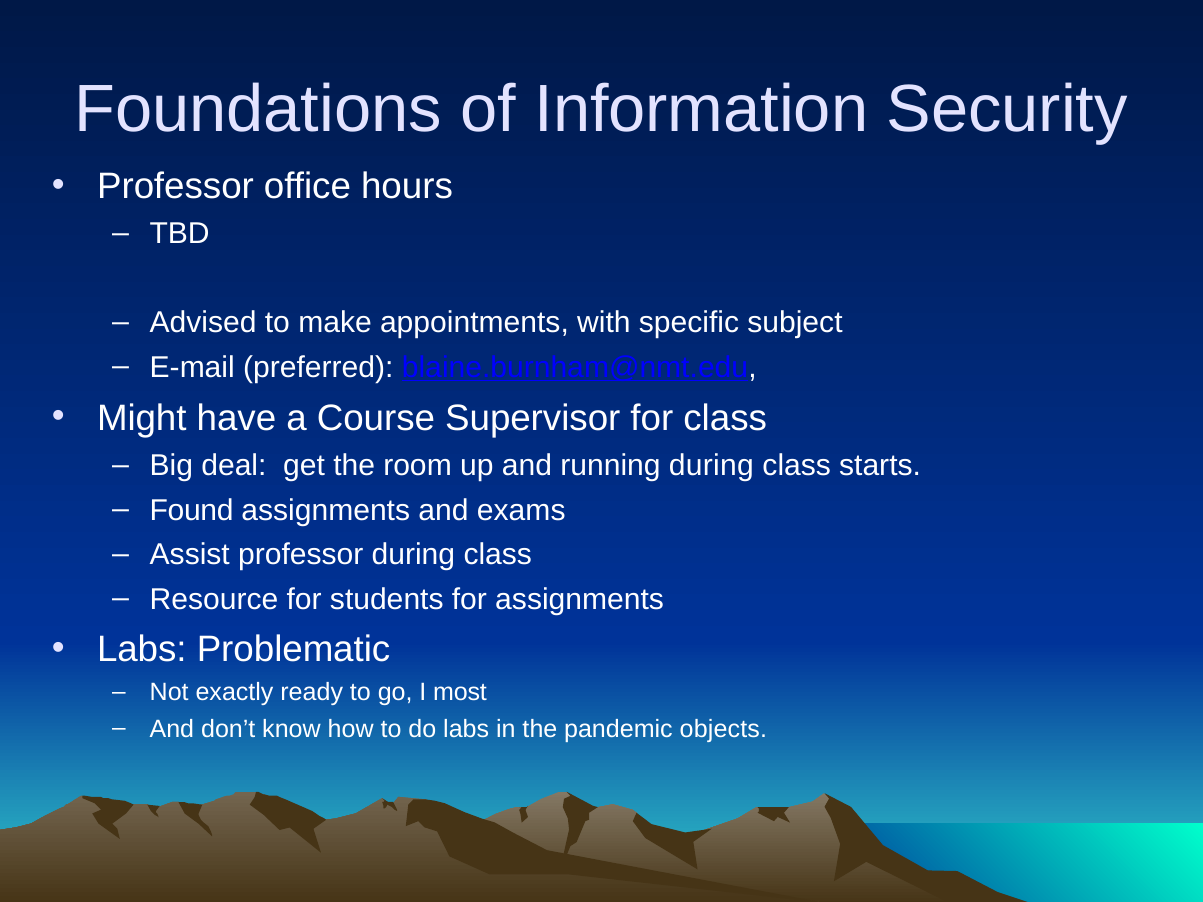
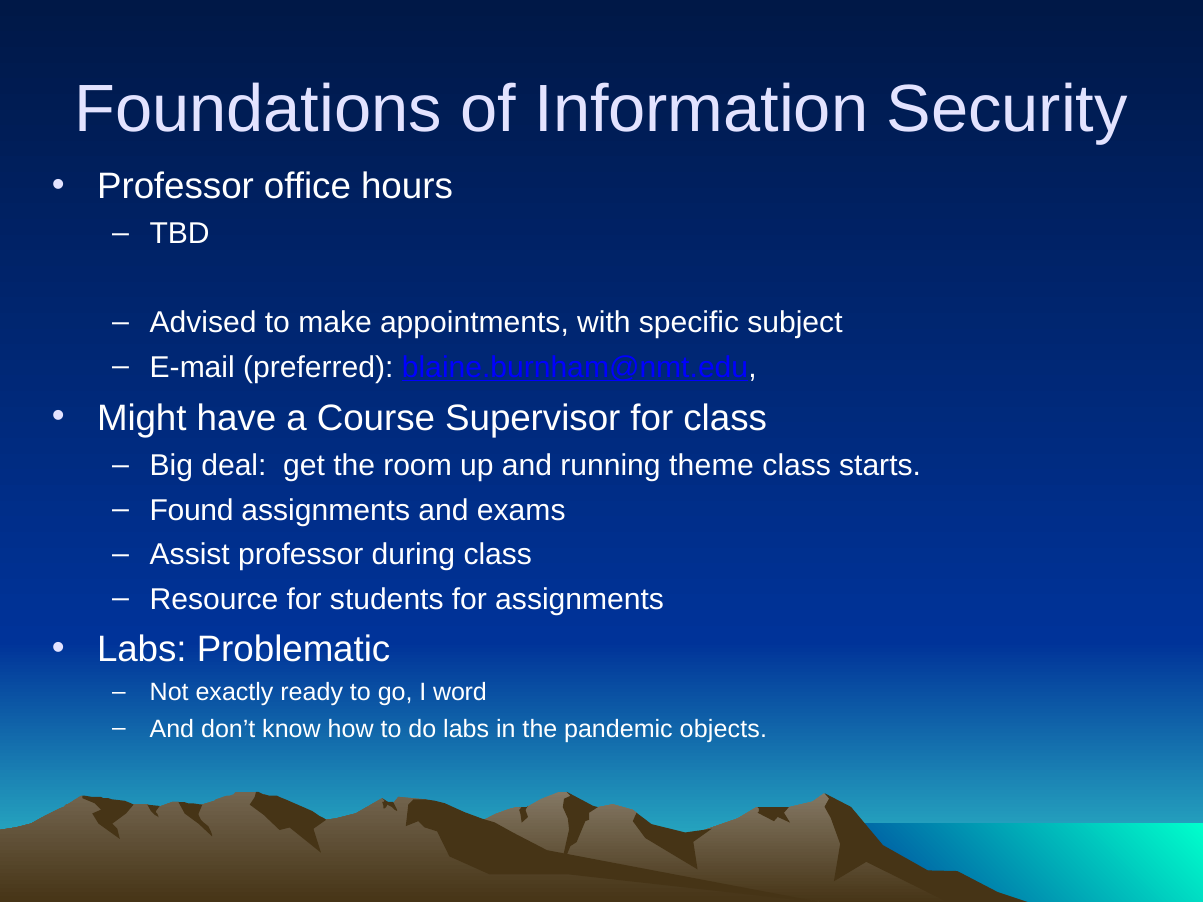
running during: during -> theme (711, 466)
most: most -> word (460, 693)
